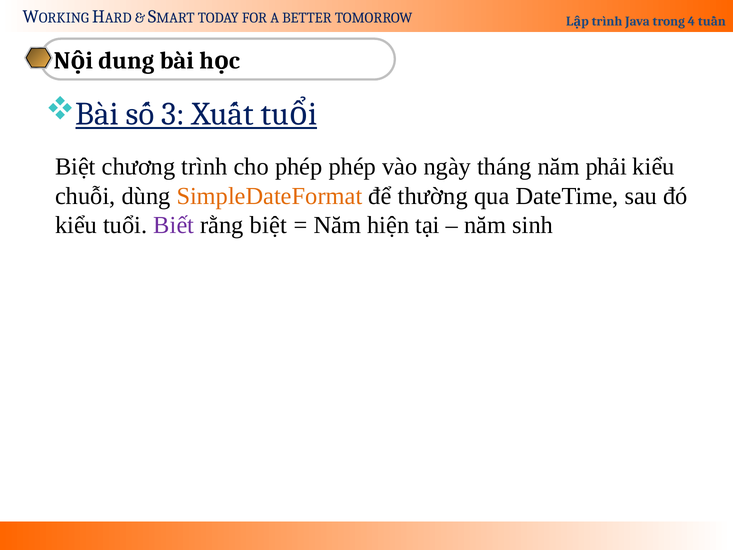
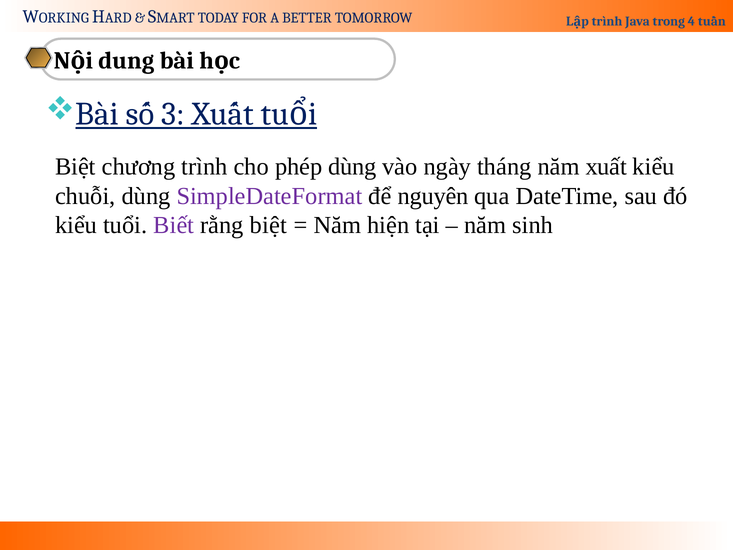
phép phép: phép -> dùng (353, 167)
phải: phải -> xuất (606, 167)
SimpleDateFormat colour: orange -> purple (269, 196)
thường: thường -> nguyên (433, 196)
